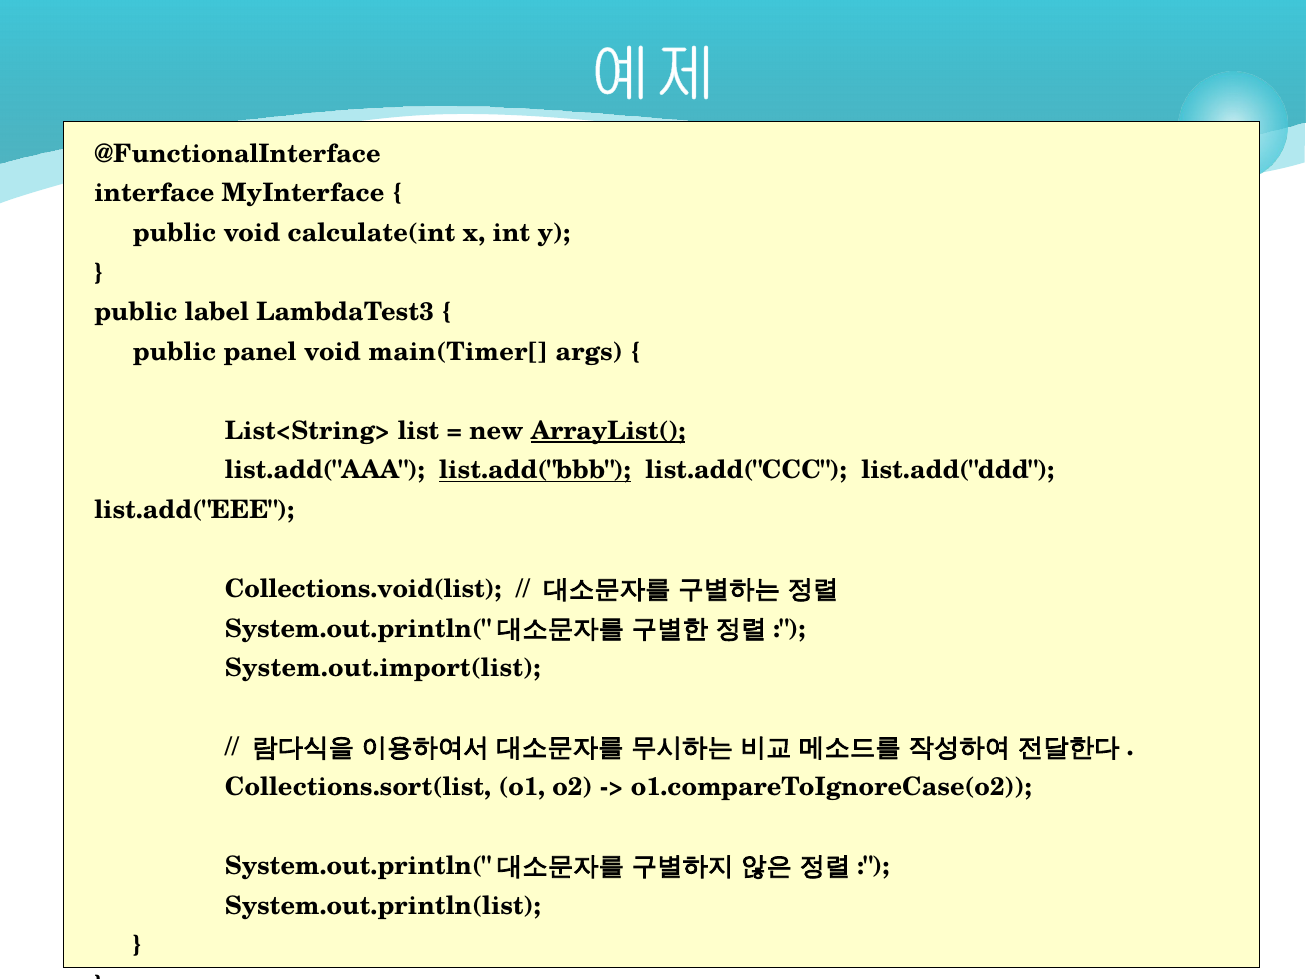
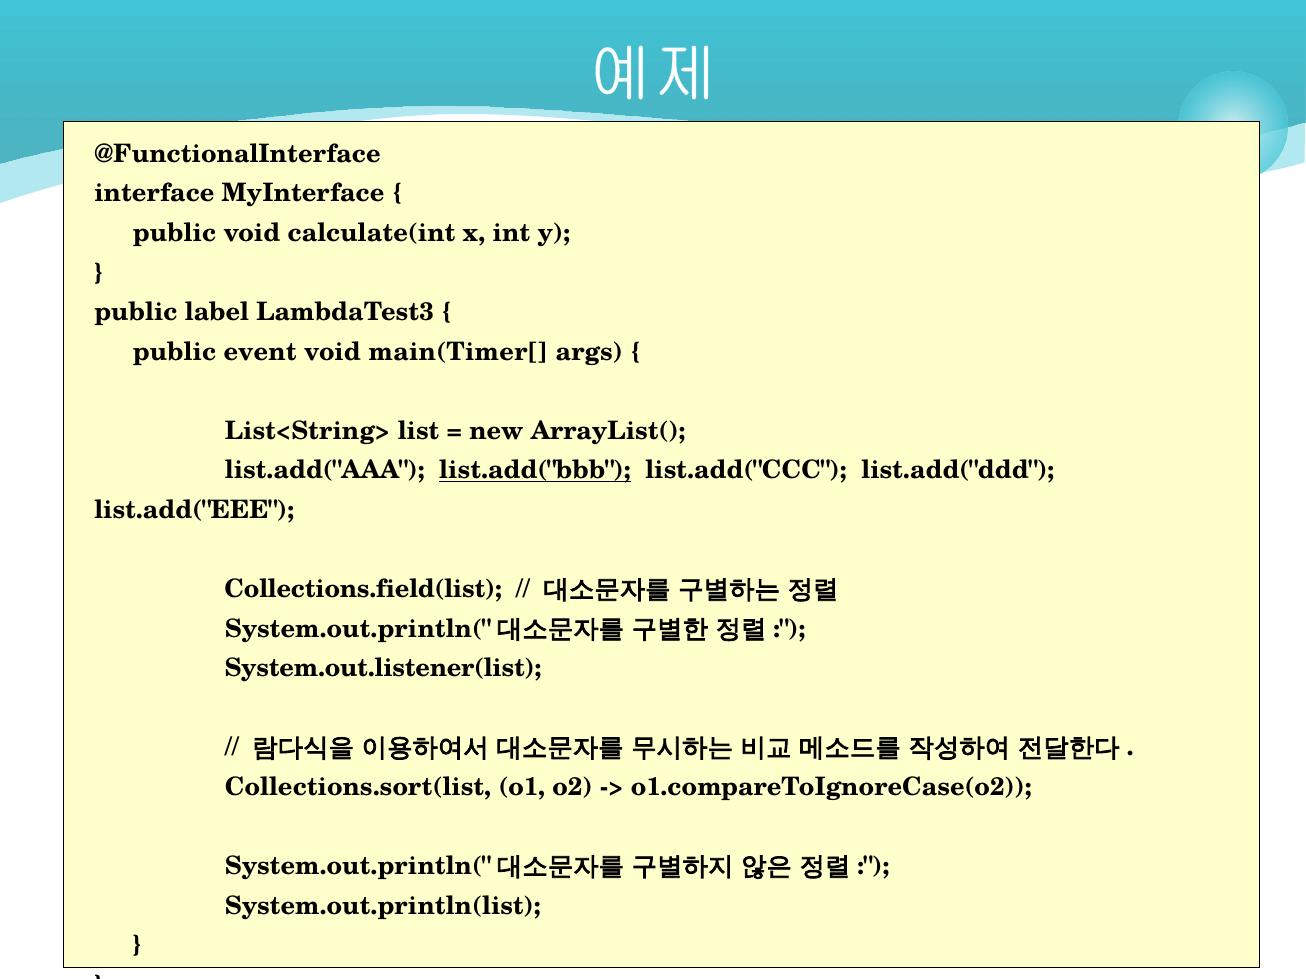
panel: panel -> event (260, 352)
ArrayList( underline: present -> none (608, 431)
Collections.void(list: Collections.void(list -> Collections.field(list (363, 590)
System.out.import(list: System.out.import(list -> System.out.listener(list (383, 669)
